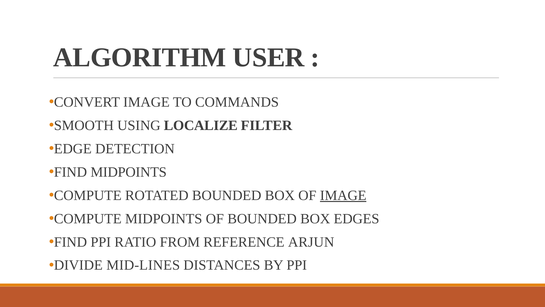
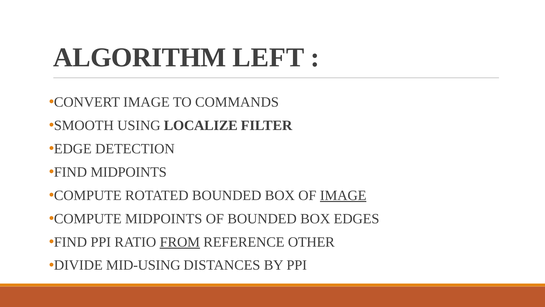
USER: USER -> LEFT (268, 57)
FROM underline: none -> present (180, 242)
ARJUN: ARJUN -> OTHER (311, 242)
MID-LINES: MID-LINES -> MID-USING (143, 265)
